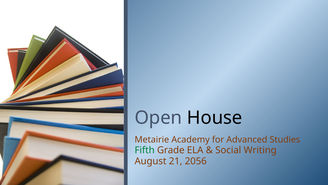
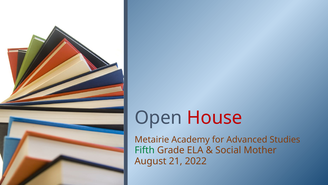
House colour: black -> red (215, 117)
Writing: Writing -> Mother (260, 150)
2056: 2056 -> 2022 (196, 161)
